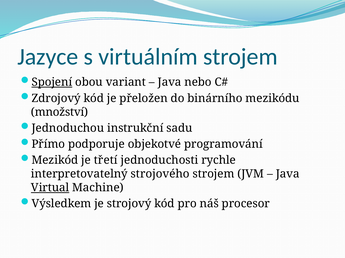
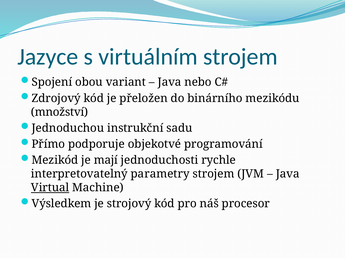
Spojení underline: present -> none (52, 82)
třetí: třetí -> mají (106, 161)
strojového: strojového -> parametry (160, 174)
